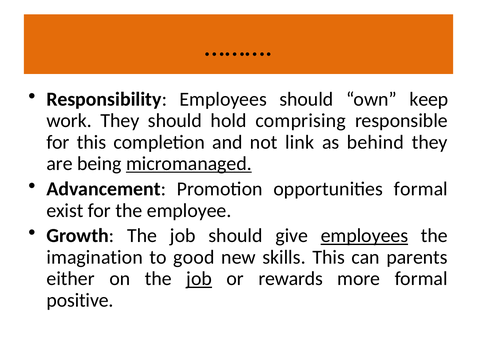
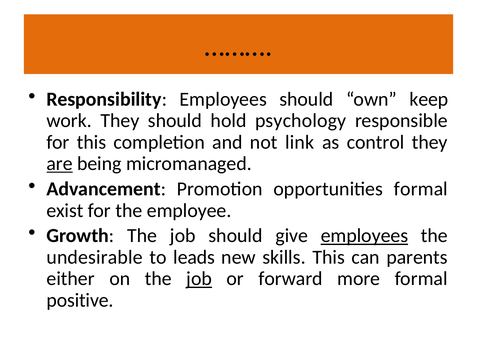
comprising: comprising -> psychology (301, 121)
behind: behind -> control (376, 142)
are underline: none -> present (60, 164)
micromanaged underline: present -> none (189, 164)
imagination: imagination -> undesirable (95, 257)
good: good -> leads (194, 257)
rewards: rewards -> forward (291, 279)
